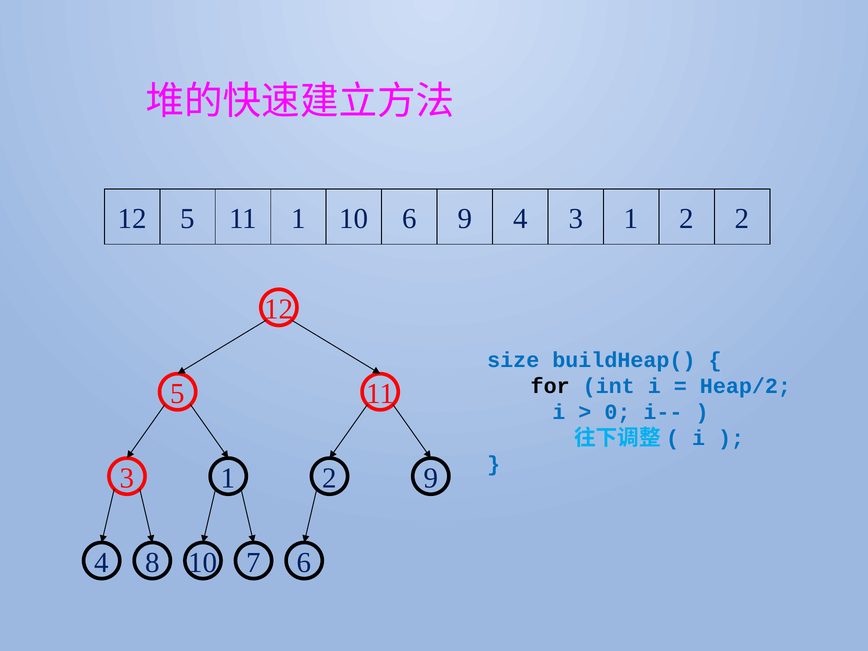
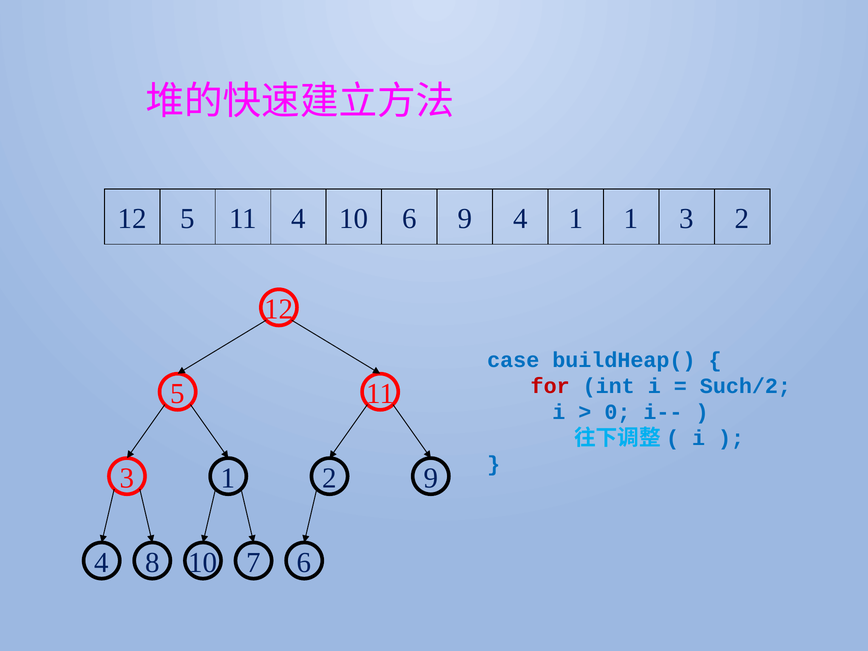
11 1: 1 -> 4 (298, 219)
4 3: 3 -> 1 (576, 219)
2: 2 -> 3 (687, 219)
size: size -> case (513, 360)
for colour: black -> red (550, 386)
Heap/2: Heap/2 -> Such/2 (745, 386)
